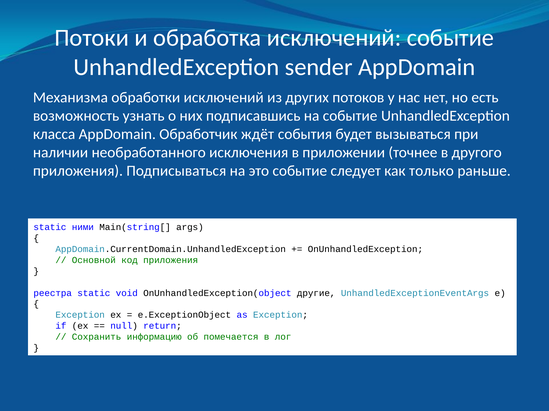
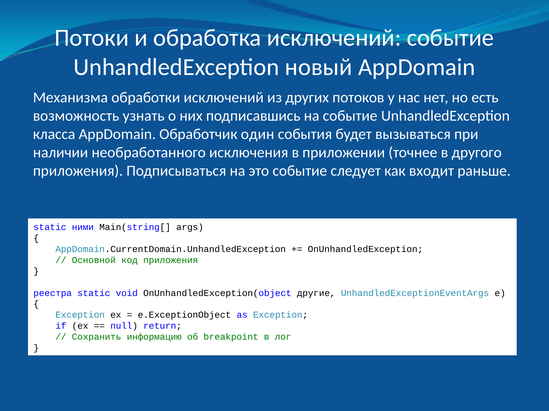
sender: sender -> новый (319, 67)
ждёт: ждёт -> один (258, 134)
только: только -> входит (432, 171)
помечается: помечается -> breakpoint (231, 337)
